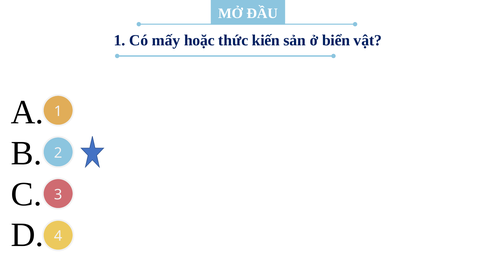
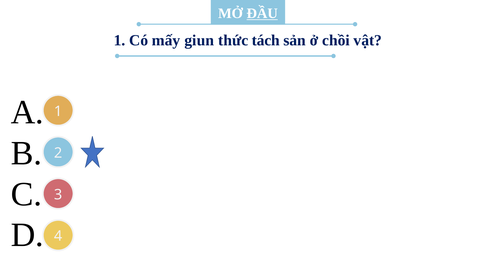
ĐẦU underline: none -> present (262, 13)
hoặc: hoặc -> giun (199, 40)
kiến: kiến -> tách (266, 40)
biển: biển -> chồi (336, 40)
